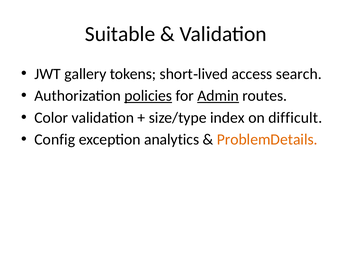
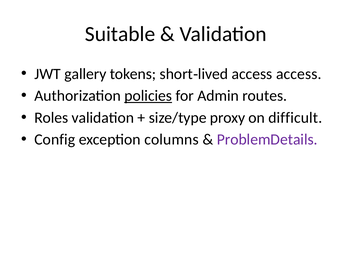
access search: search -> access (299, 74)
Admin underline: present -> none (218, 96)
Color: Color -> Roles (51, 118)
index: index -> proxy (228, 118)
analytics: analytics -> columns (172, 140)
ProblemDetails colour: orange -> purple (267, 140)
